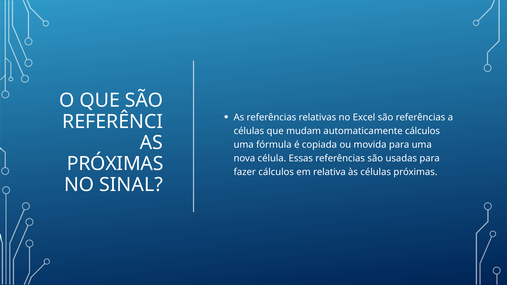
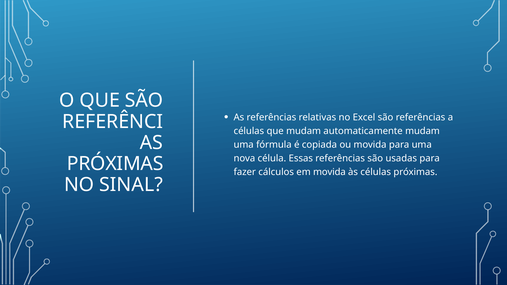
automaticamente cálculos: cálculos -> mudam (422, 131)
em relativa: relativa -> movida (329, 172)
